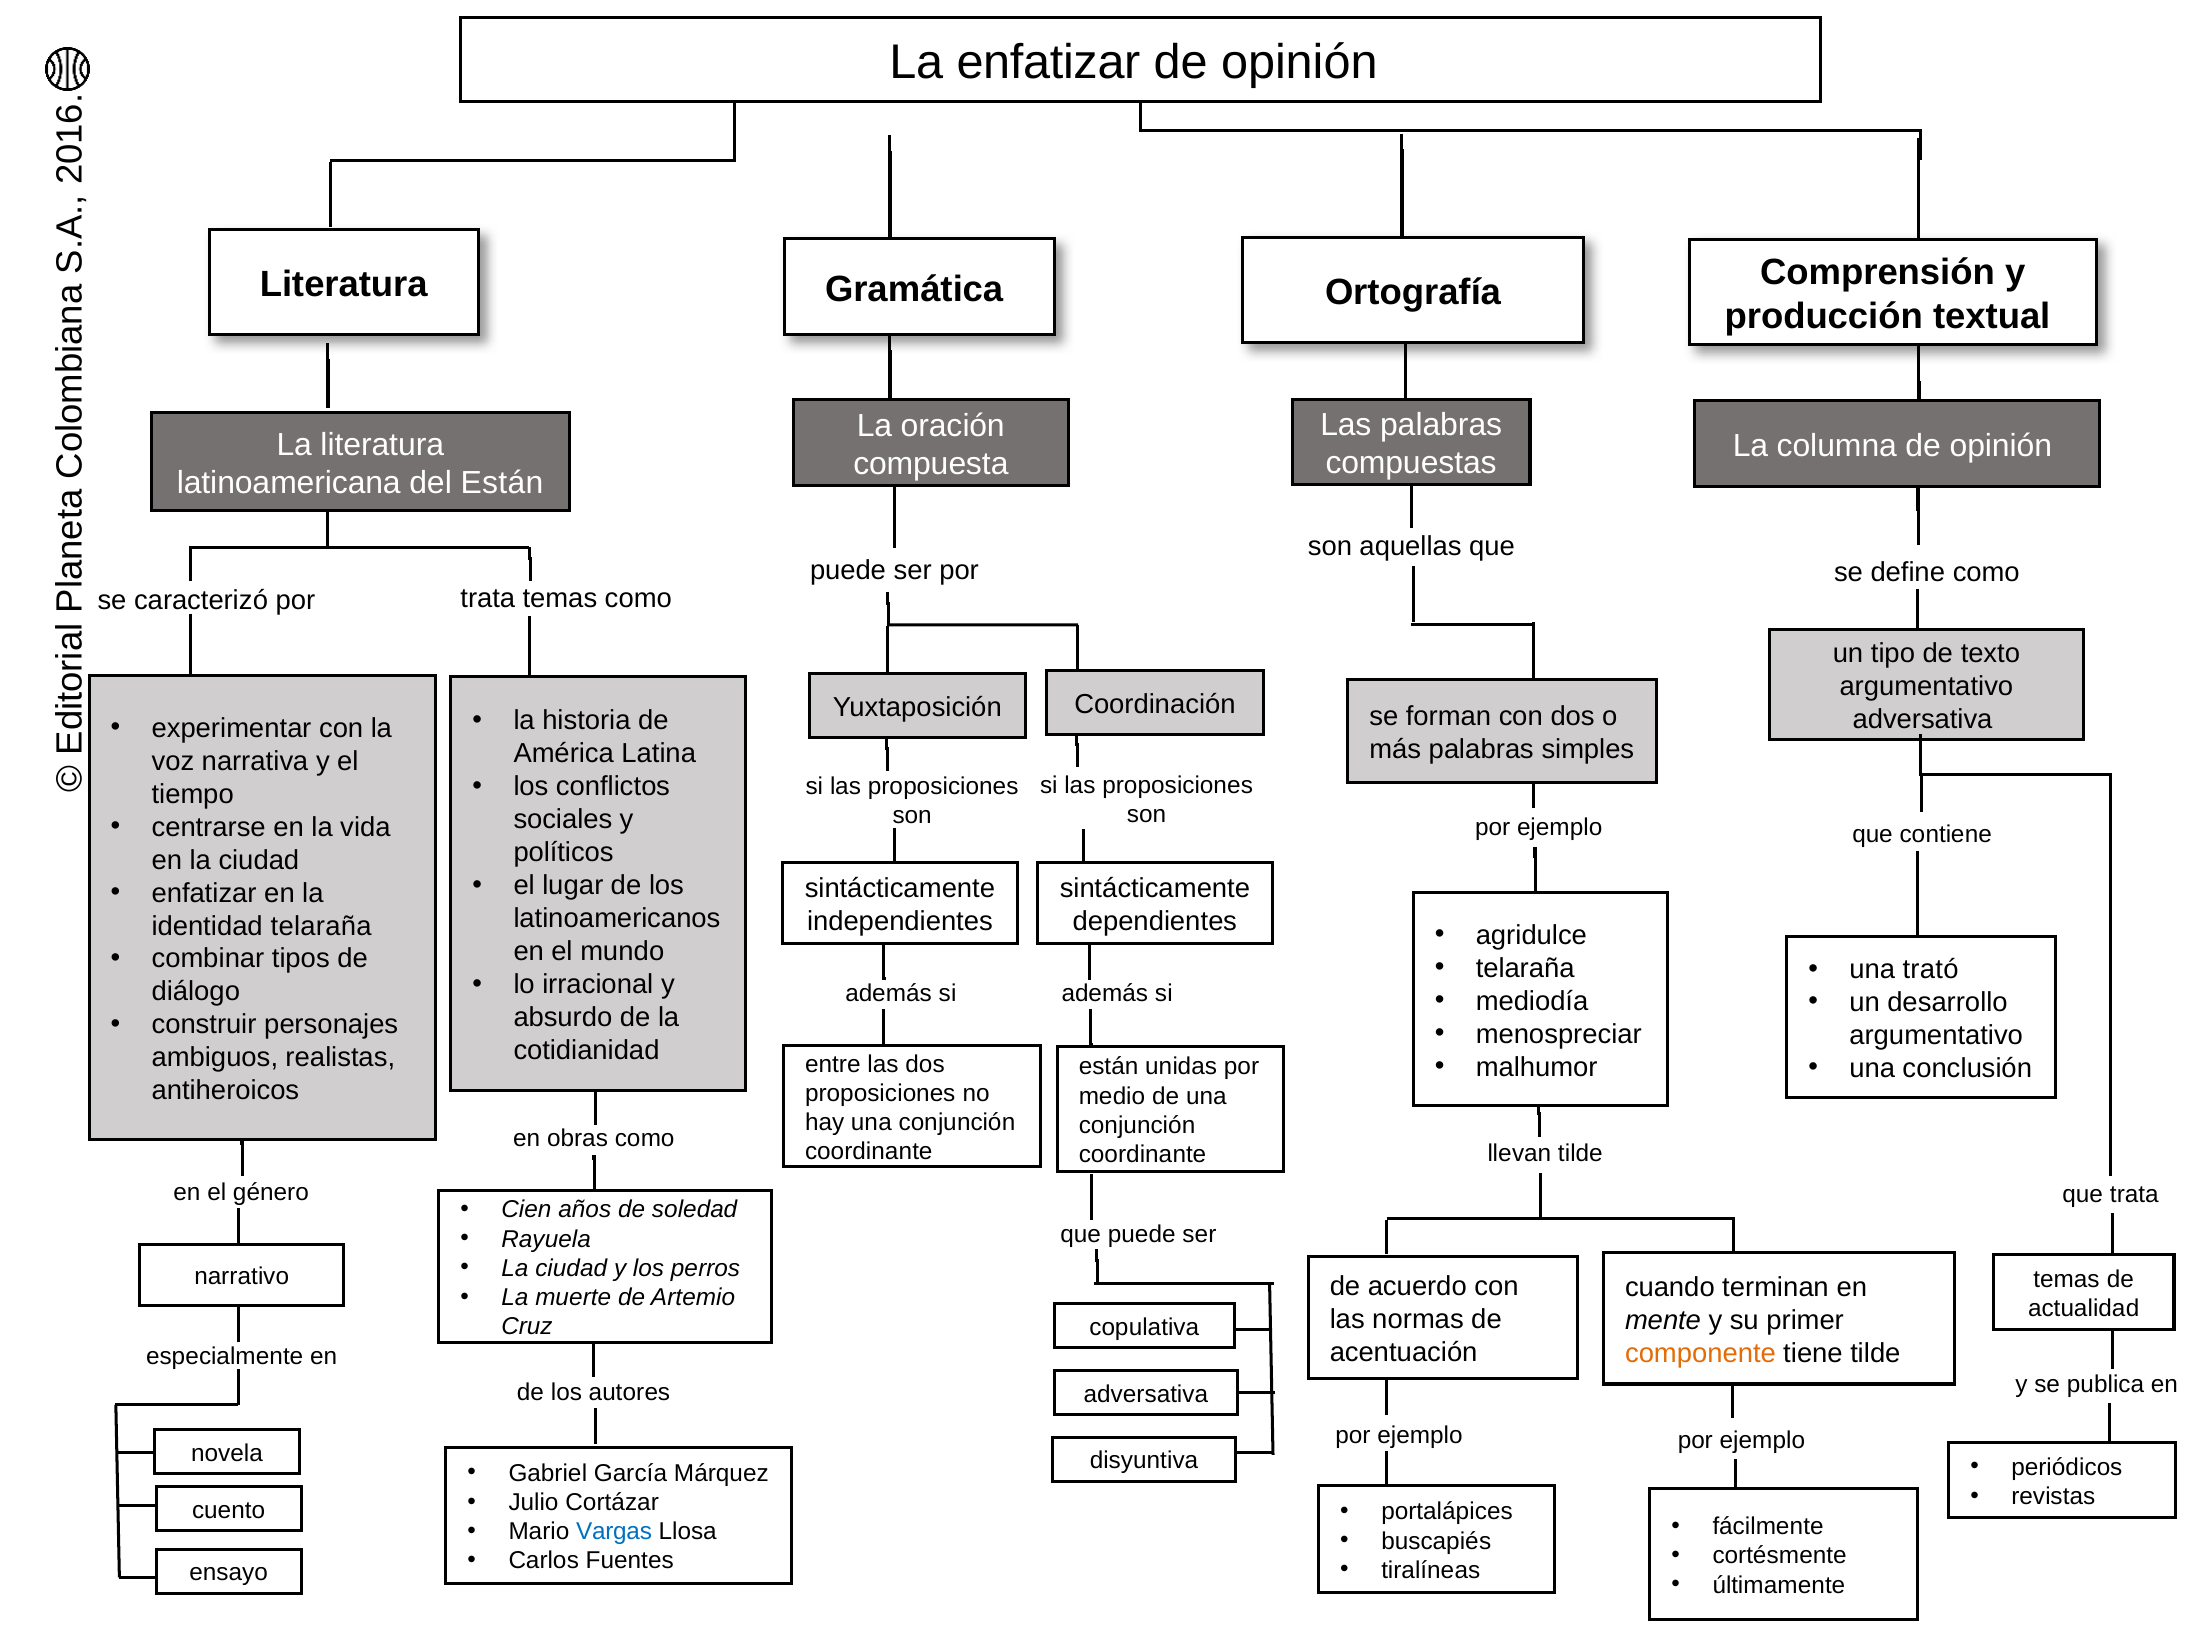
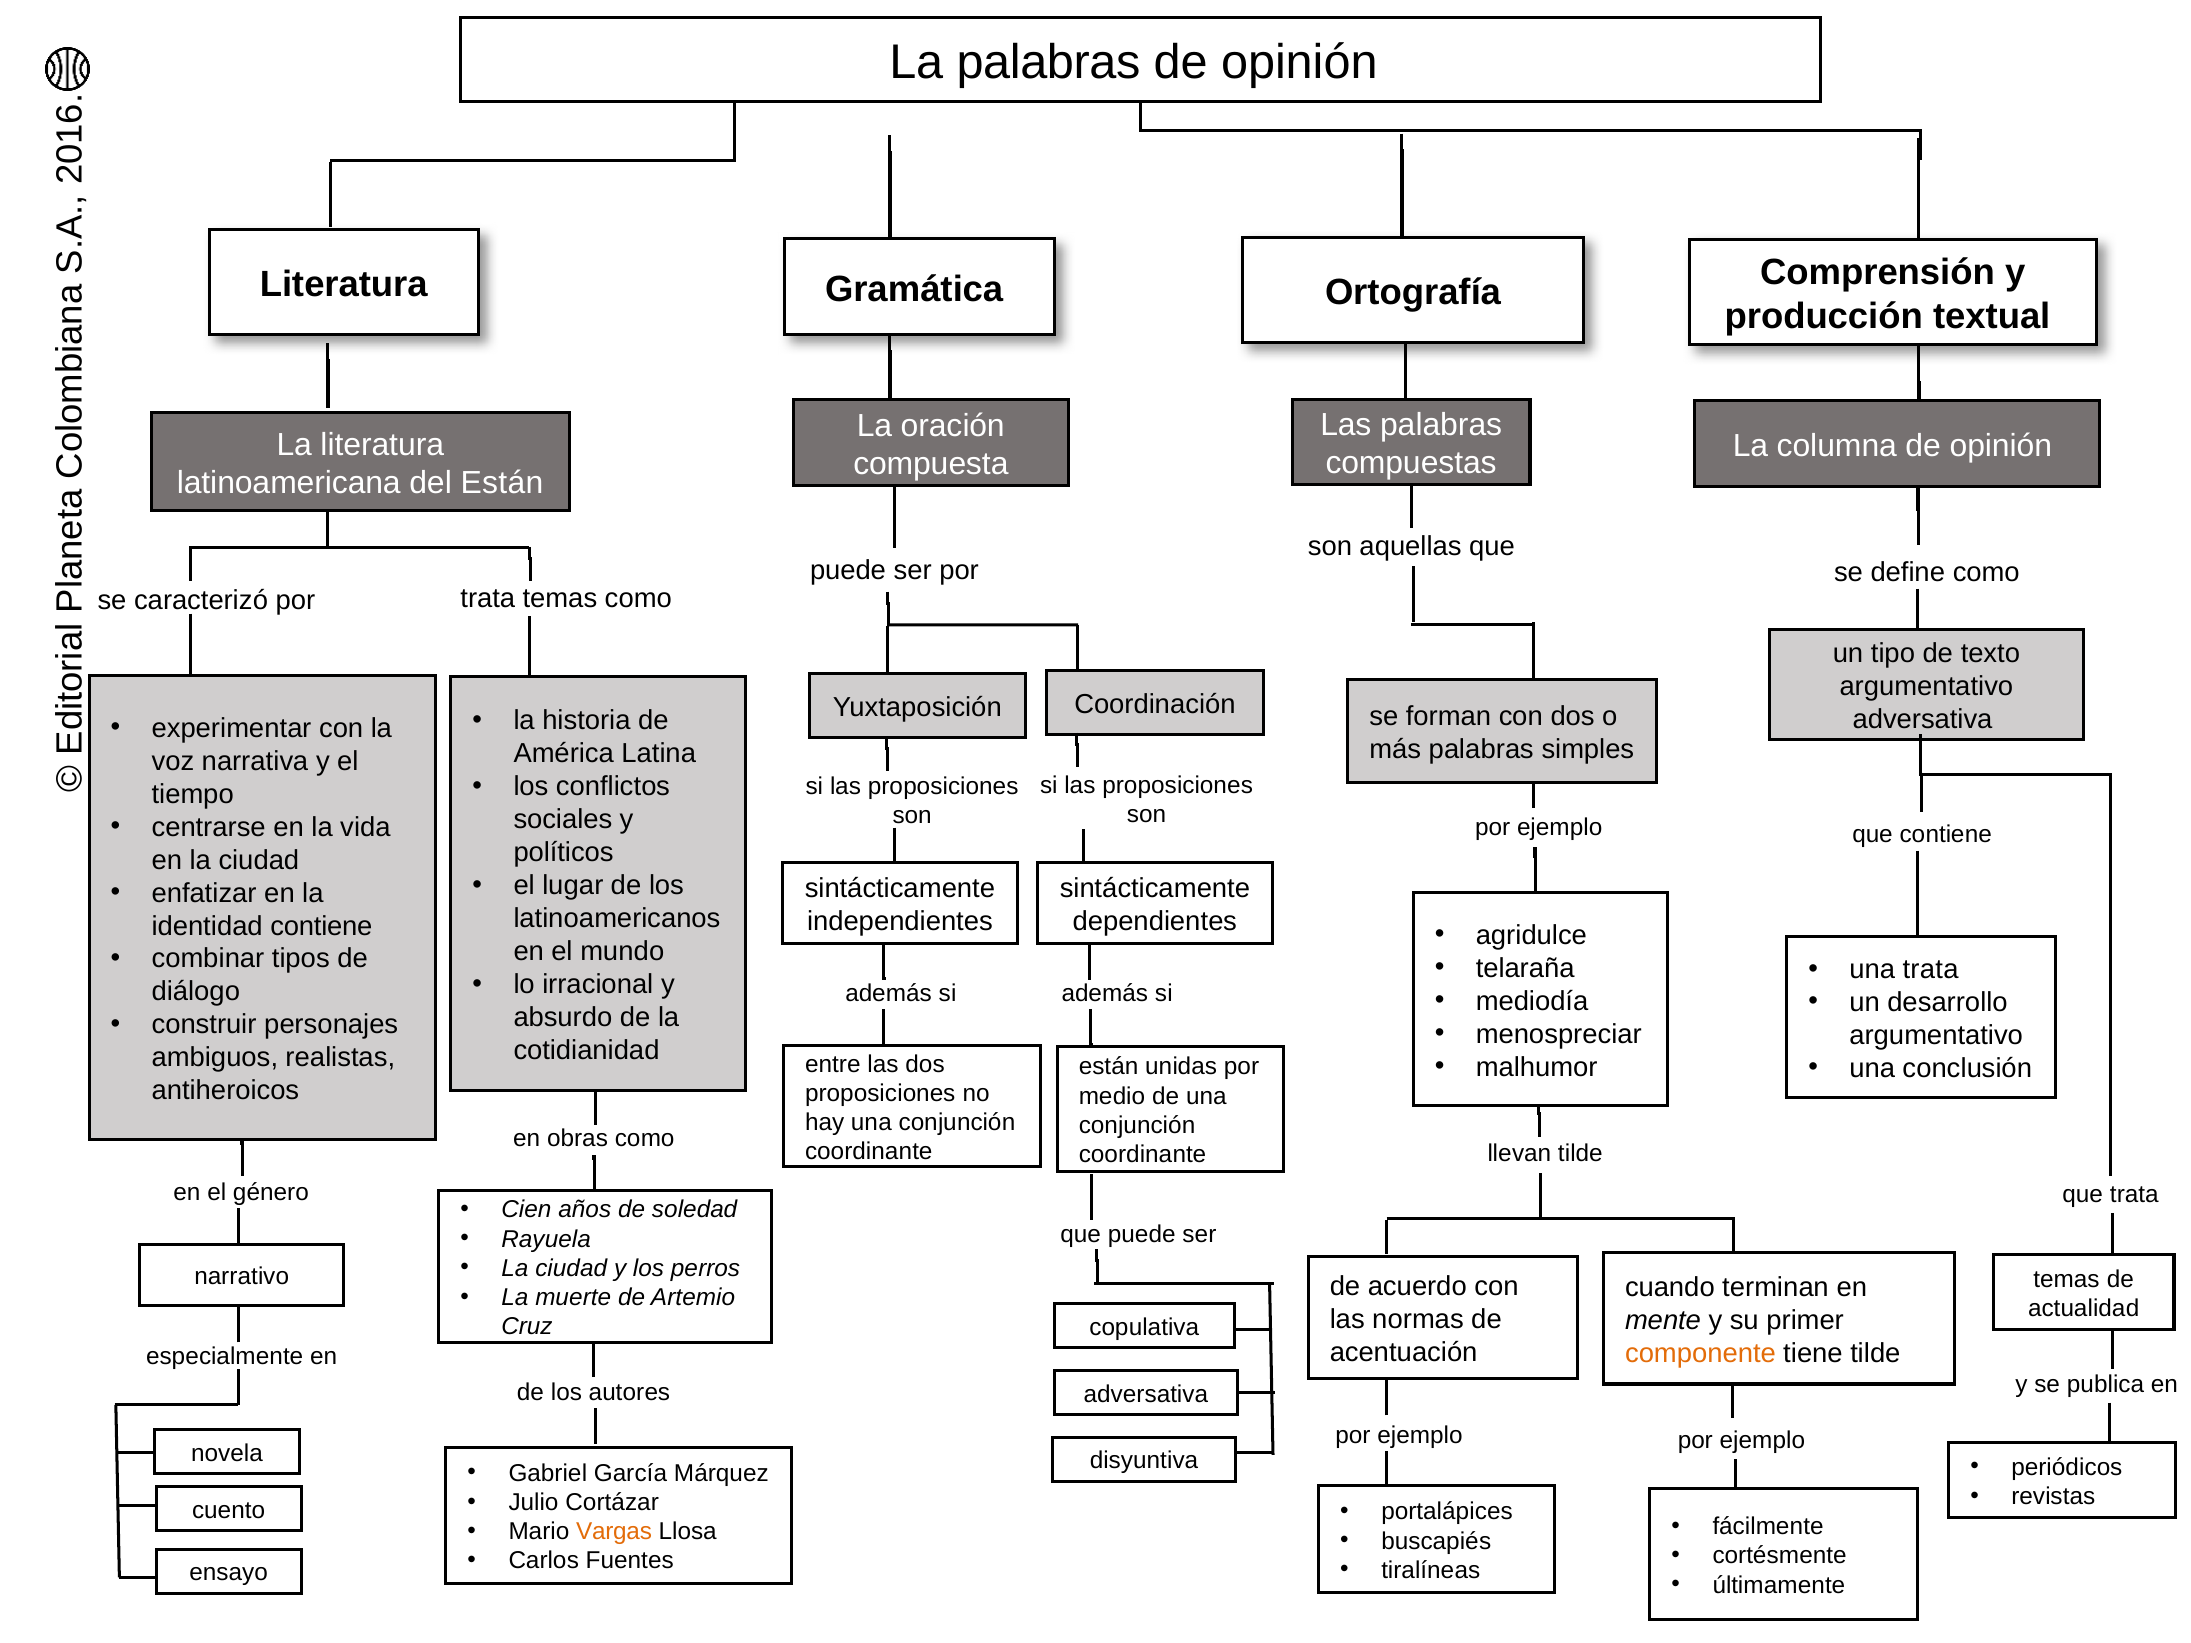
La enfatizar: enfatizar -> palabras (1048, 63)
identidad telaraña: telaraña -> contiene (321, 926)
una trató: trató -> trata (1931, 970)
Vargas colour: blue -> orange (614, 1532)
